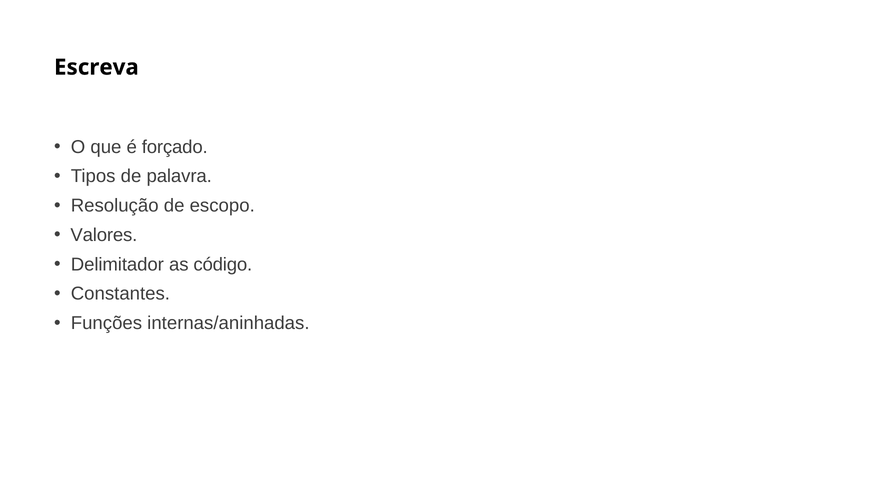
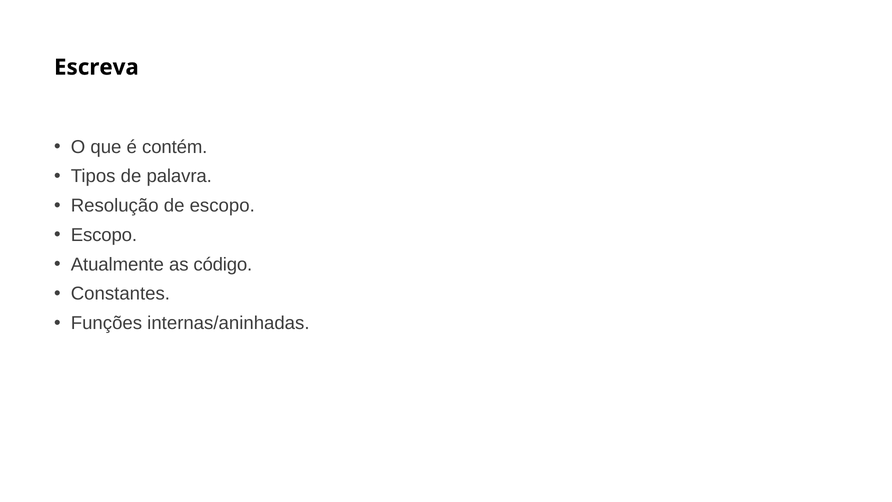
forçado: forçado -> contém (175, 147)
Valores: Valores -> Escopo (104, 235)
Delimitador: Delimitador -> Atualmente (117, 264)
